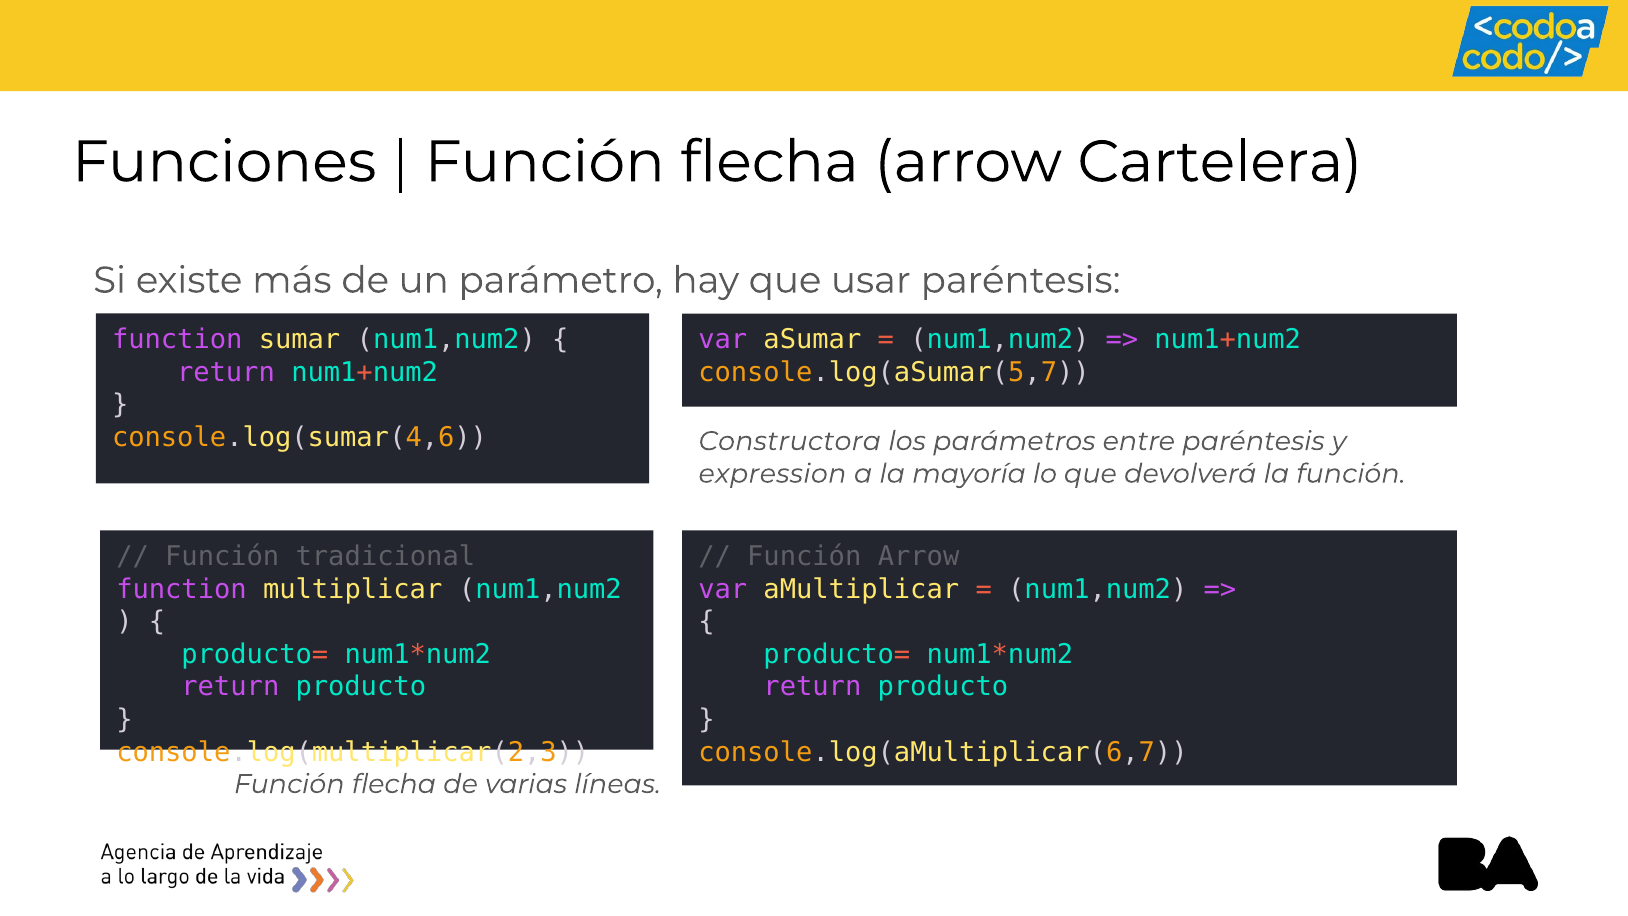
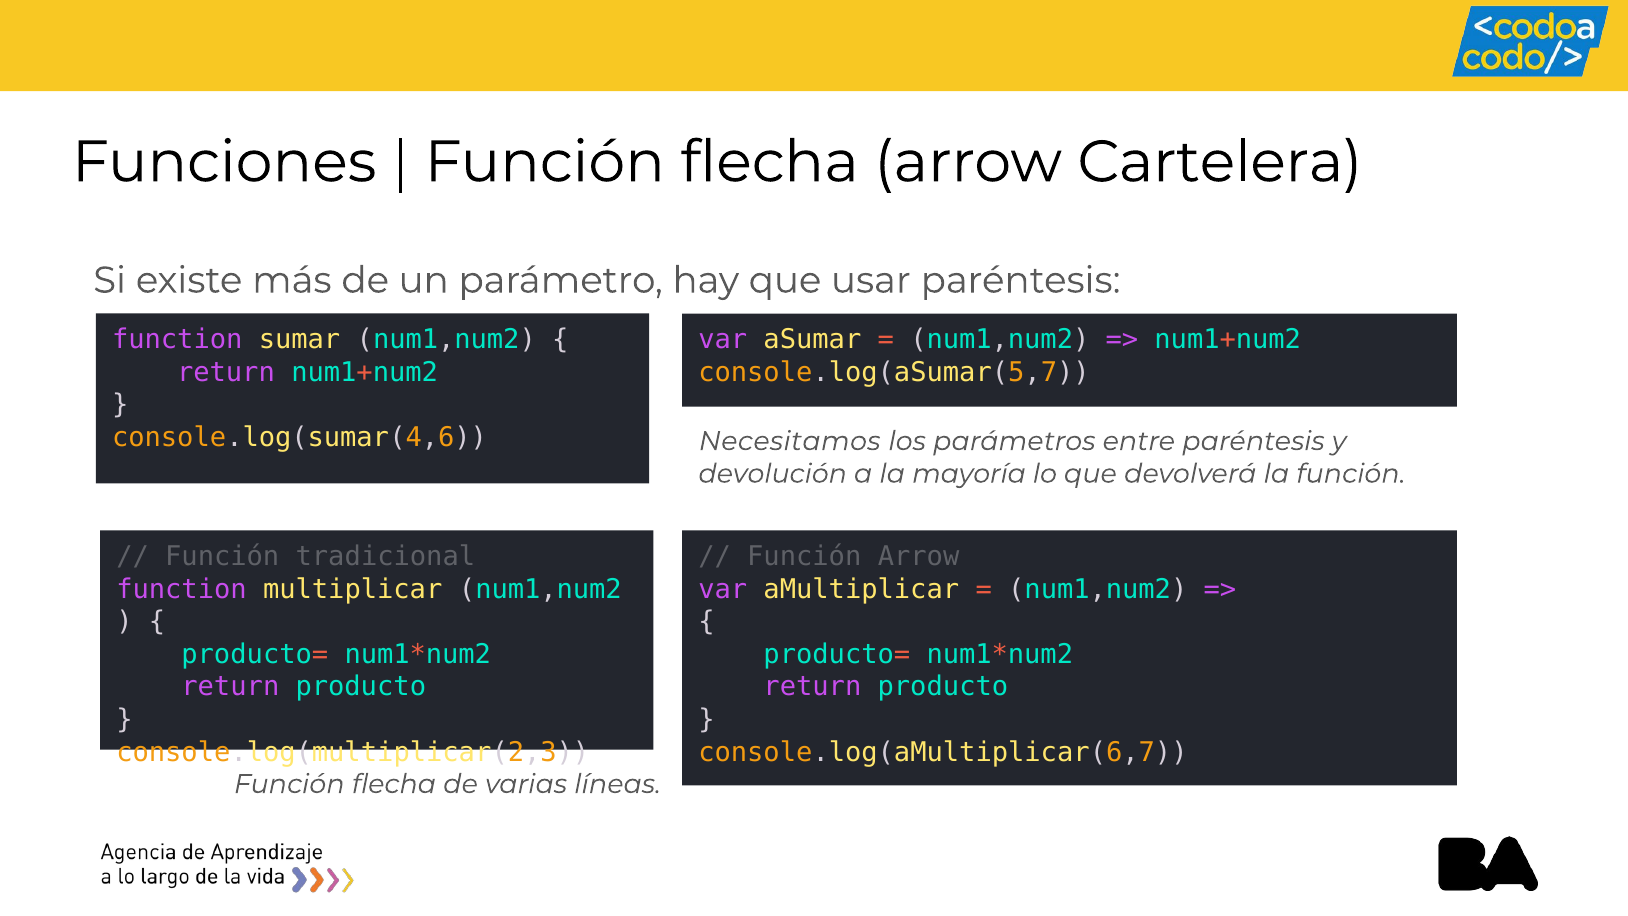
Constructora: Constructora -> Necesitamos (790, 441)
expression: expression -> devolución (773, 474)
